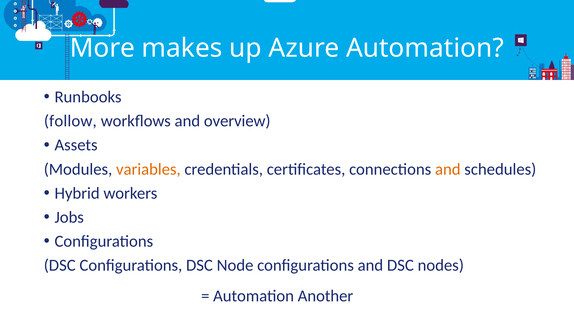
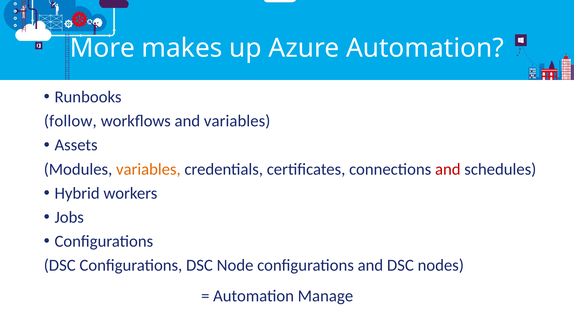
and overview: overview -> variables (237, 121)
and colour: orange -> red (448, 169)
Another: Another -> Manage (325, 296)
